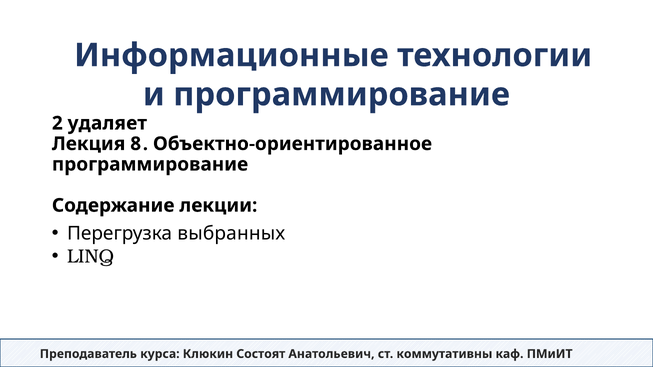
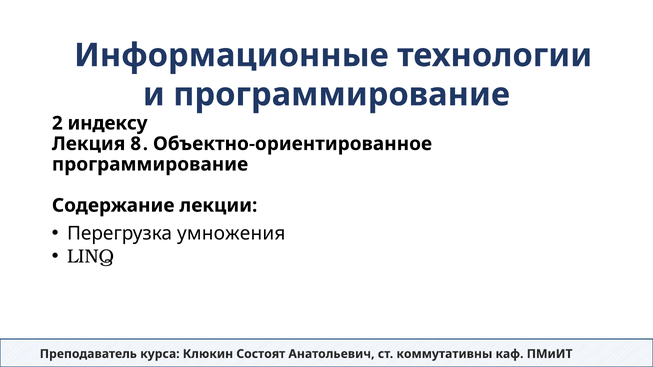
удаляет: удаляет -> индексу (108, 123)
выбранных: выбранных -> умножения (231, 234)
